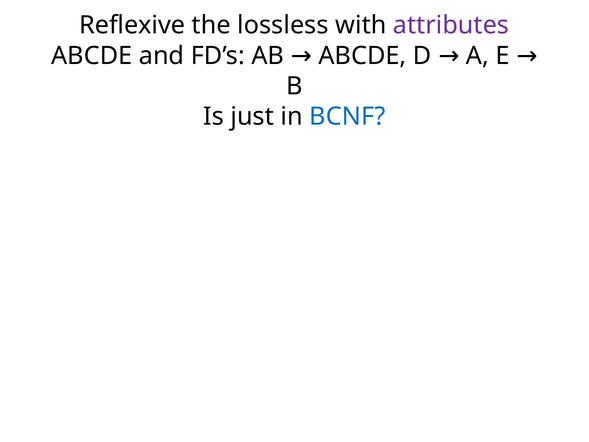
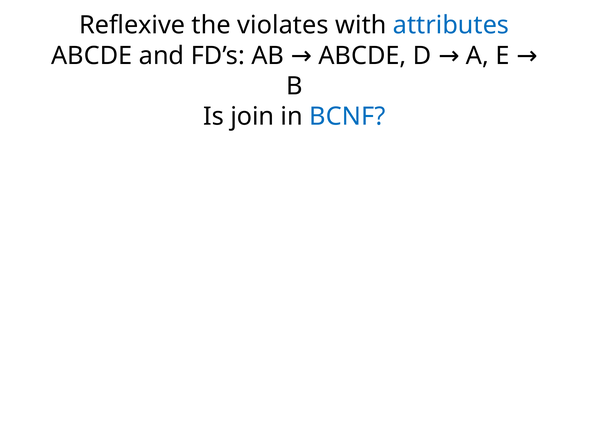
lossless: lossless -> violates (283, 25)
attributes colour: purple -> blue (451, 25)
just: just -> join (252, 116)
